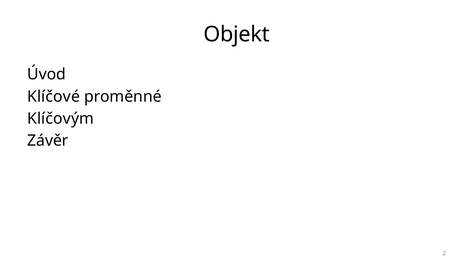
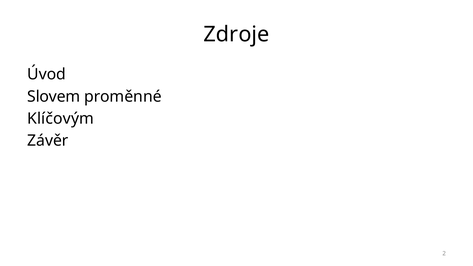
Objekt: Objekt -> Zdroje (236, 34)
Klíčové: Klíčové -> Slovem (54, 97)
